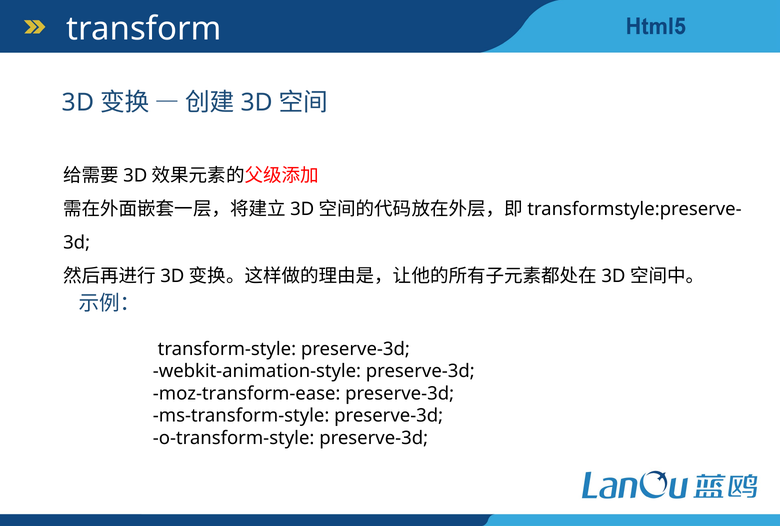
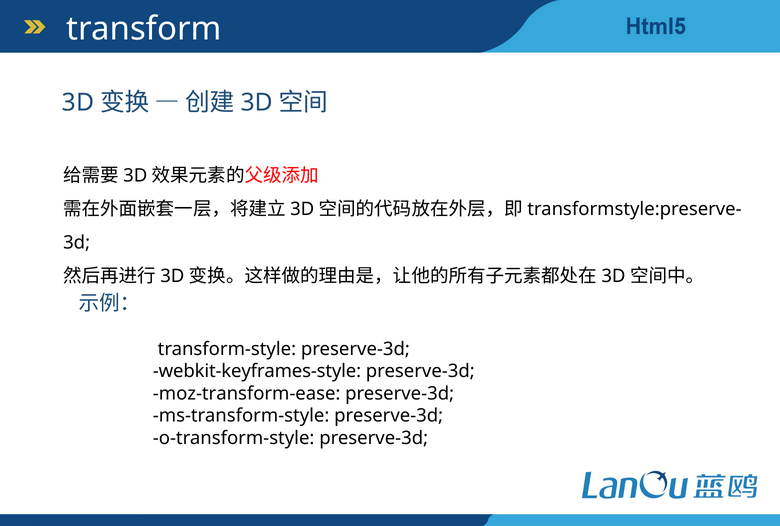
webkit-animation-style: webkit-animation-style -> webkit-keyframes-style (257, 371)
